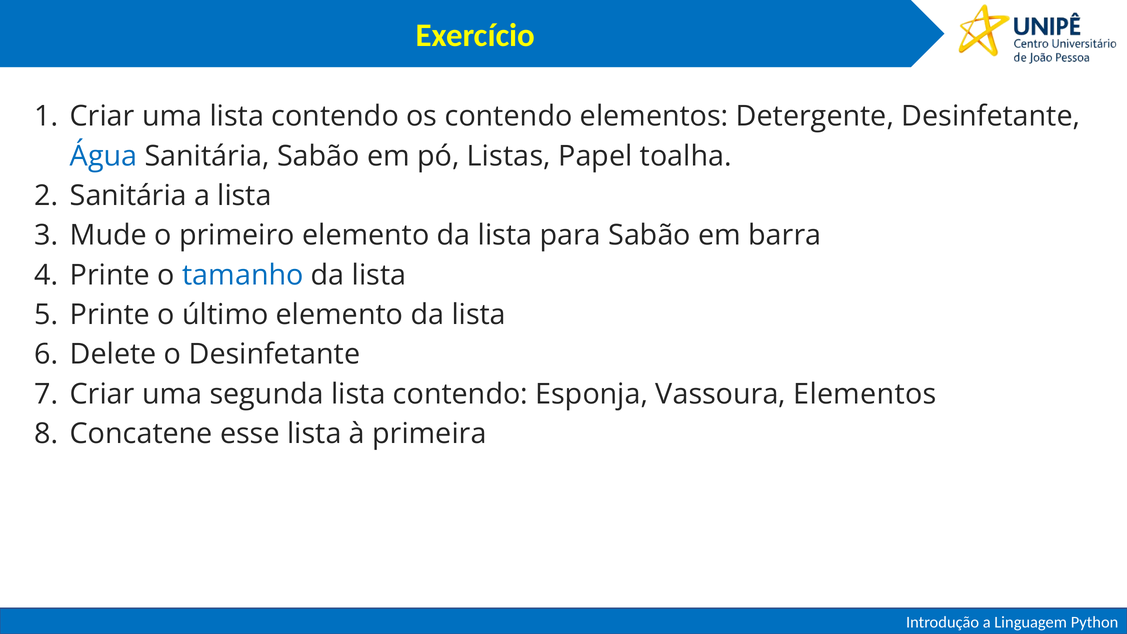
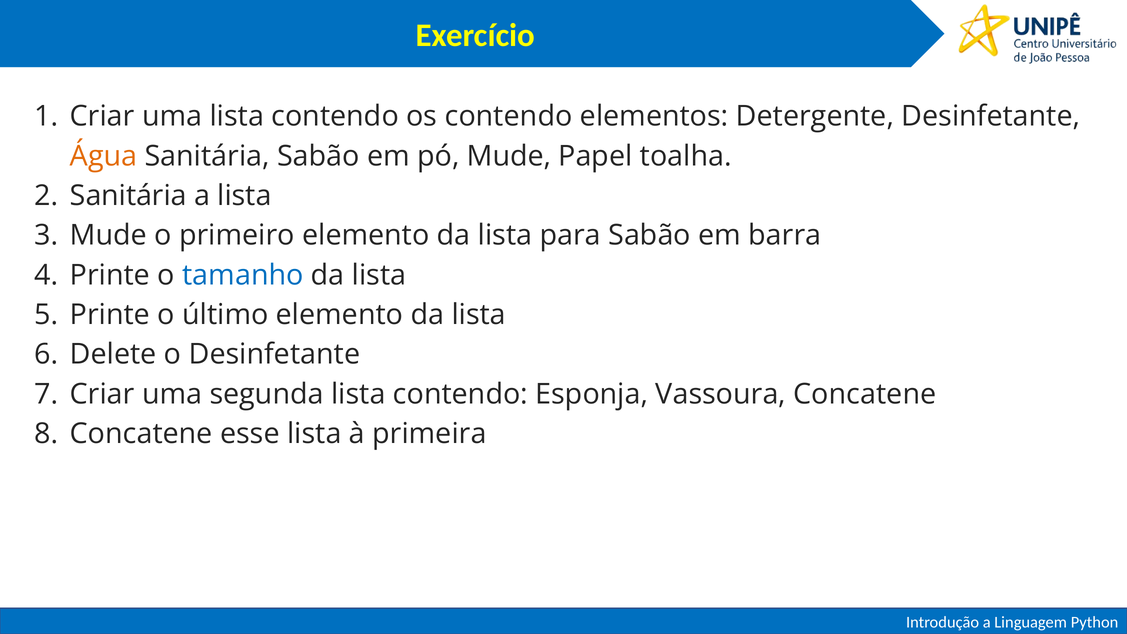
Água colour: blue -> orange (104, 156)
pó Listas: Listas -> Mude (509, 156)
Vassoura Elementos: Elementos -> Concatene (865, 394)
